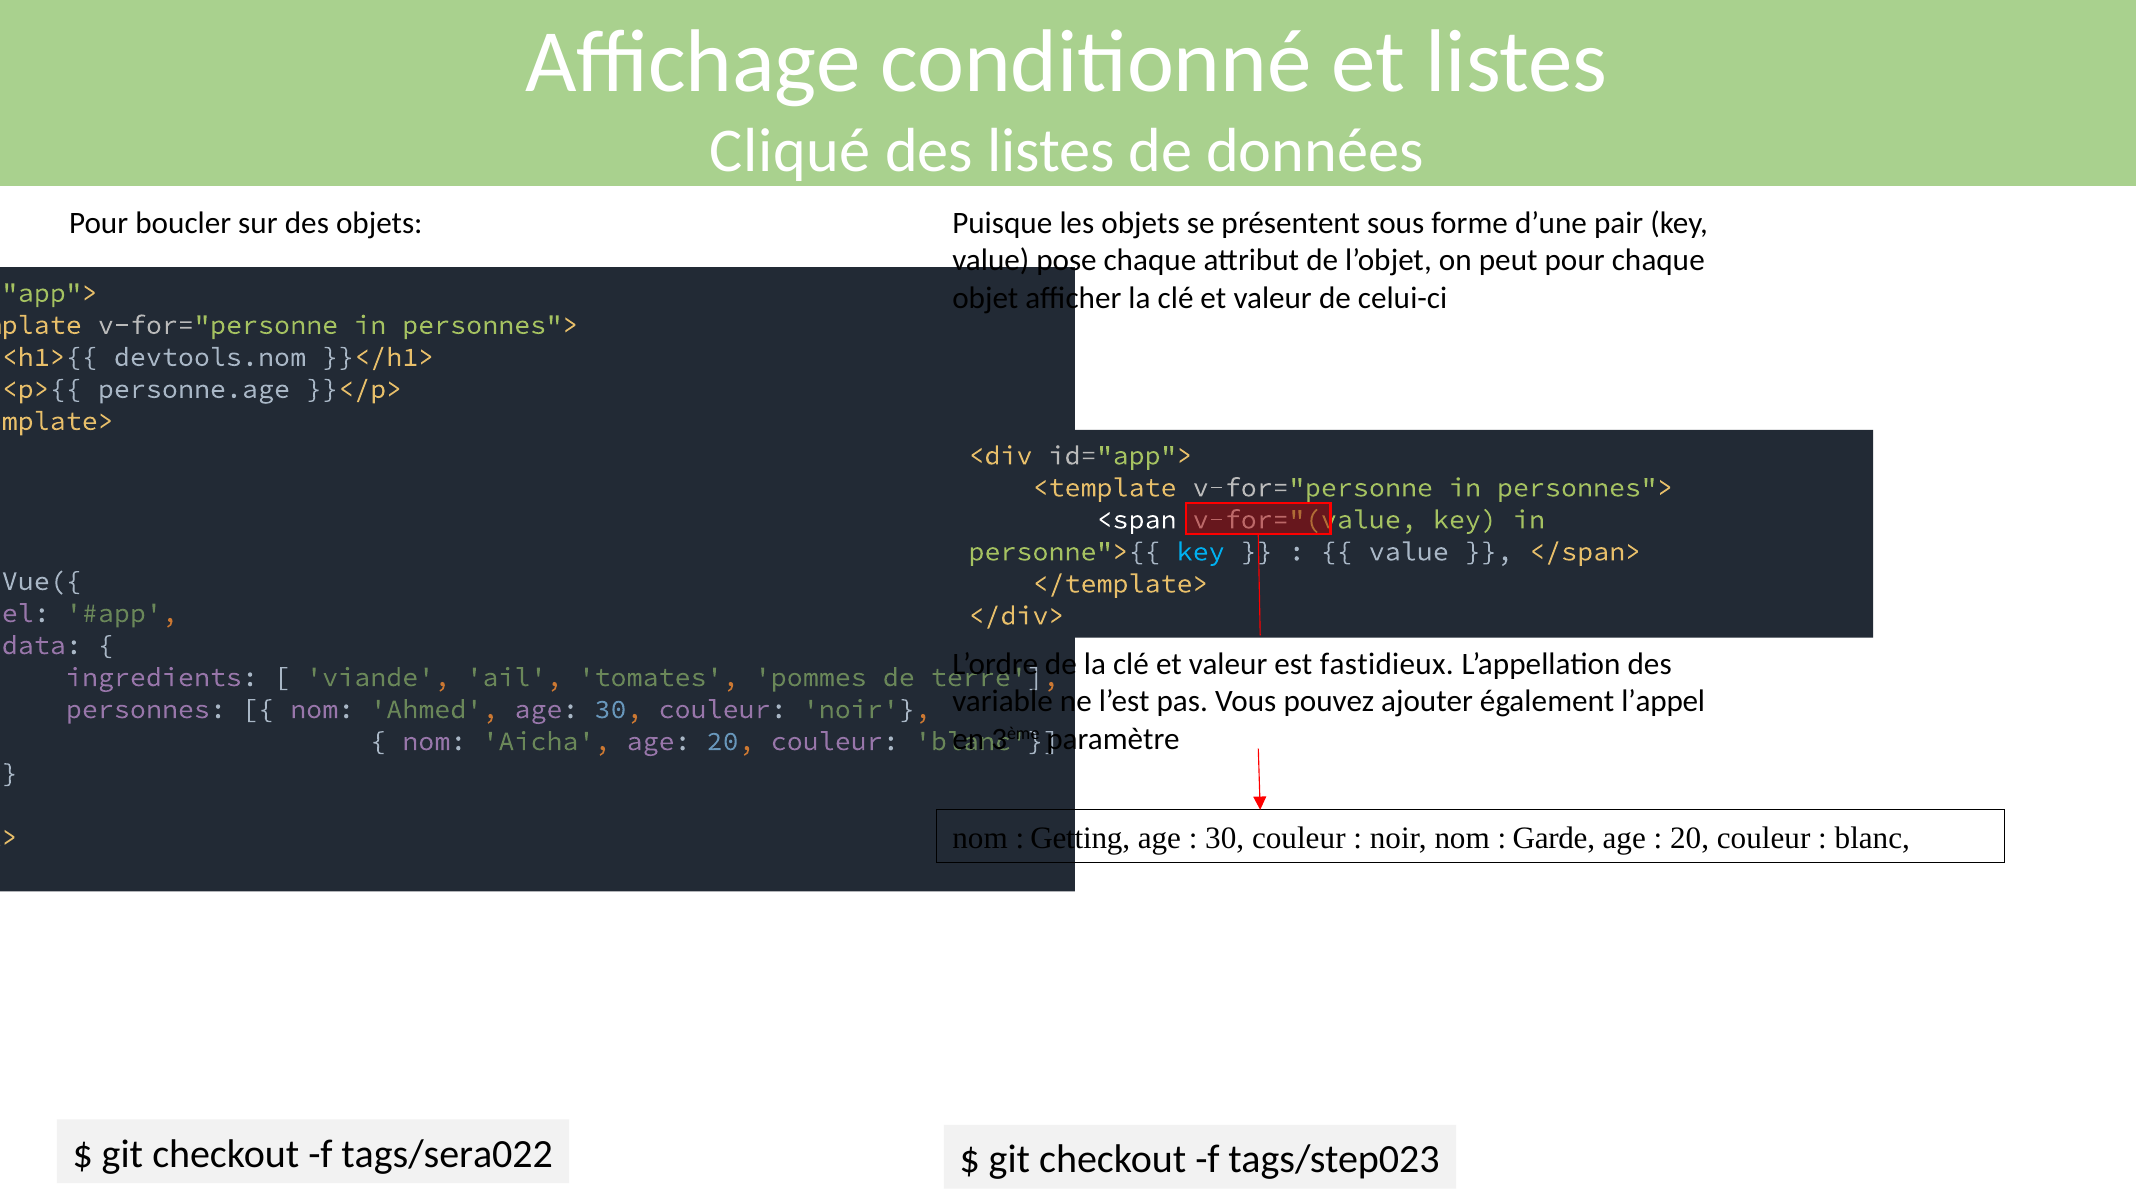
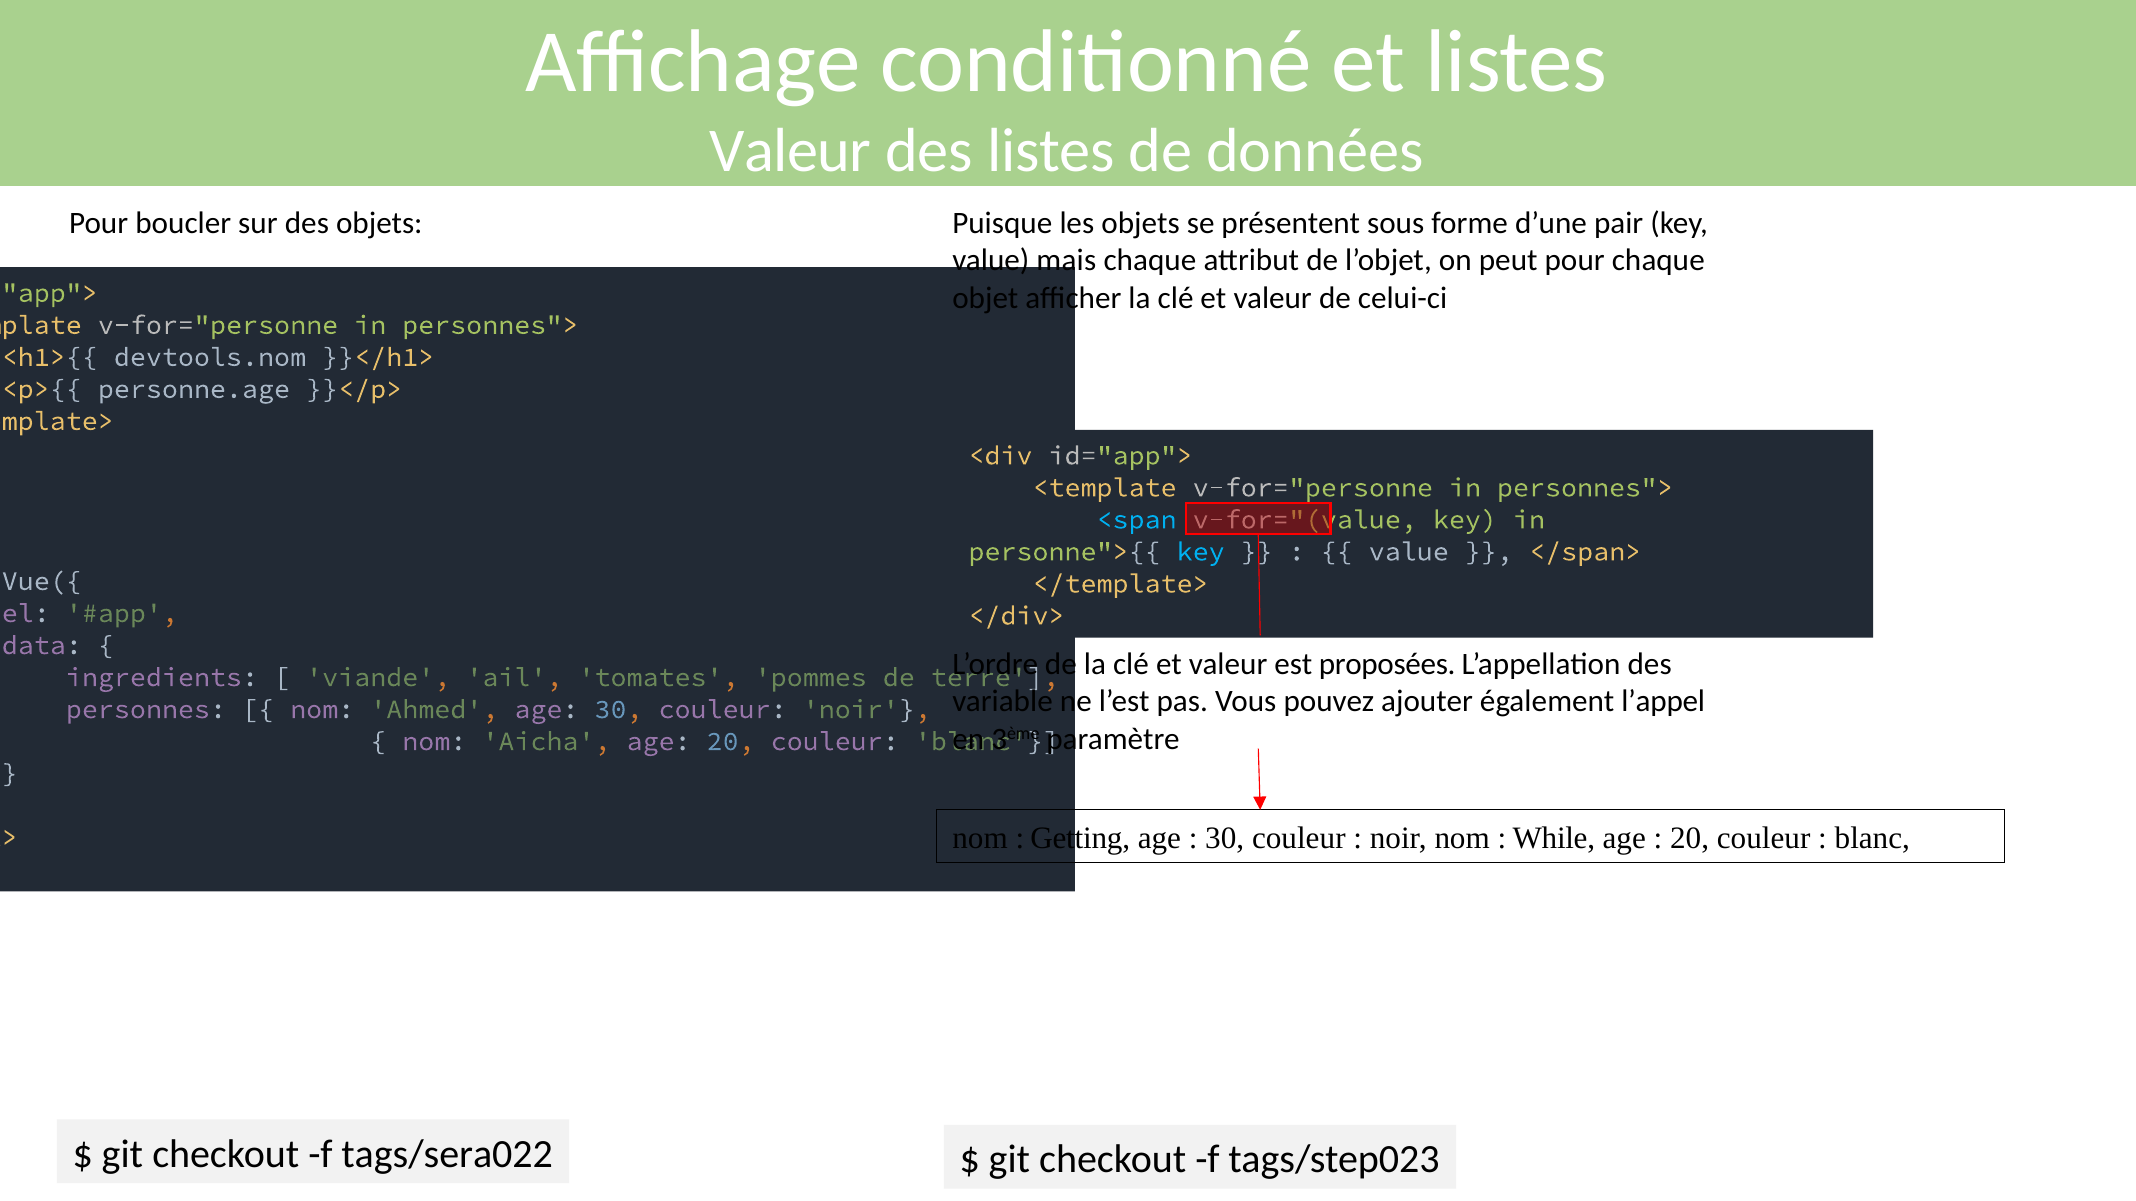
Cliqué: Cliqué -> Valeur (791, 151)
pose: pose -> mais (1066, 261)
<span colour: white -> light blue (1137, 520)
fastidieux: fastidieux -> proposées (1387, 665)
Garde: Garde -> While (1554, 839)
